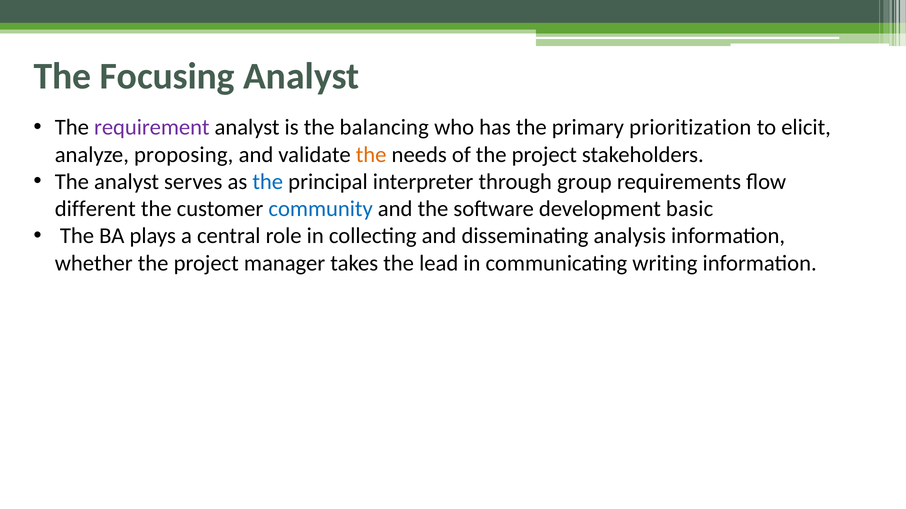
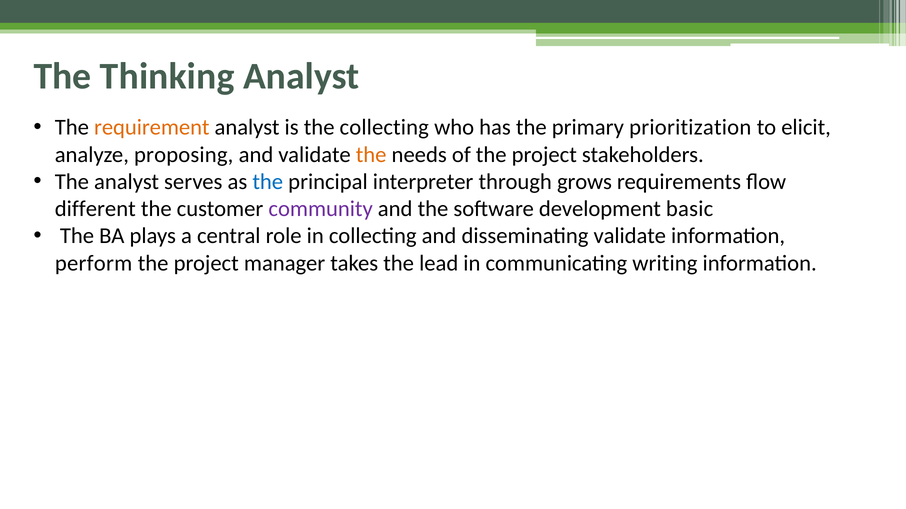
Focusing: Focusing -> Thinking (167, 76)
requirement colour: purple -> orange (152, 128)
the balancing: balancing -> collecting (384, 128)
group: group -> grows (585, 182)
community colour: blue -> purple (321, 209)
disseminating analysis: analysis -> validate (630, 236)
whether: whether -> perform (94, 263)
